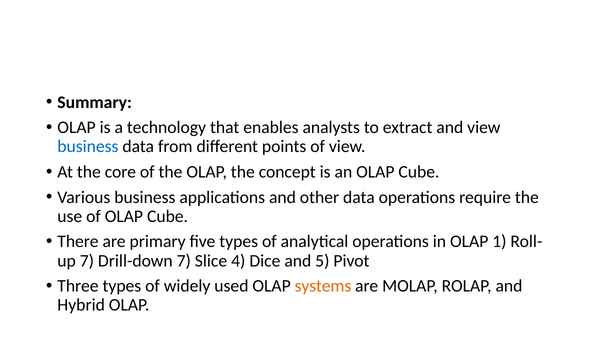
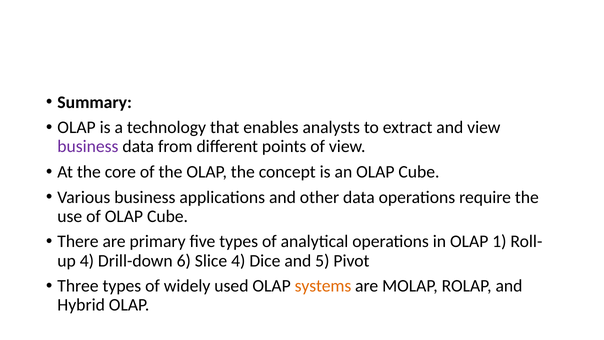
business colour: blue -> purple (88, 146)
7: 7 -> 4 (87, 261)
Drill-down 7: 7 -> 6 (184, 261)
